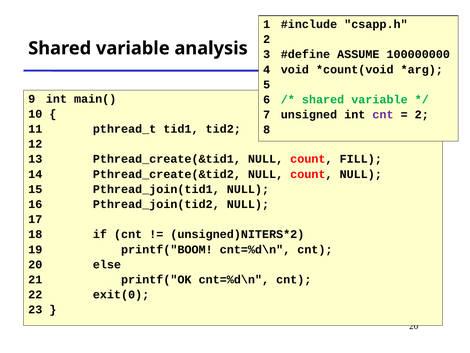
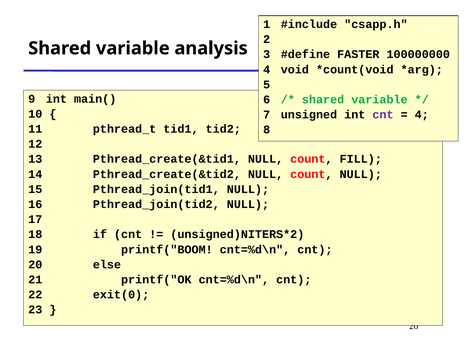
ASSUME: ASSUME -> FASTER (358, 54)
2: 2 -> 4 (422, 115)
